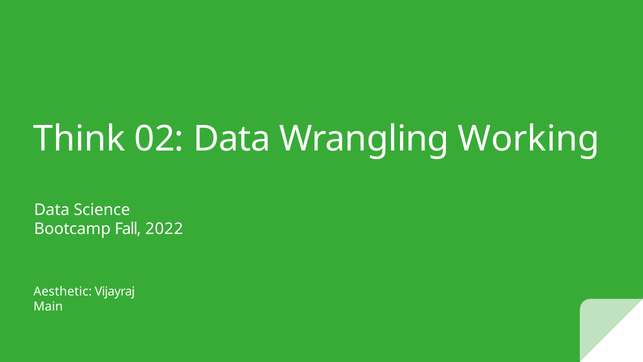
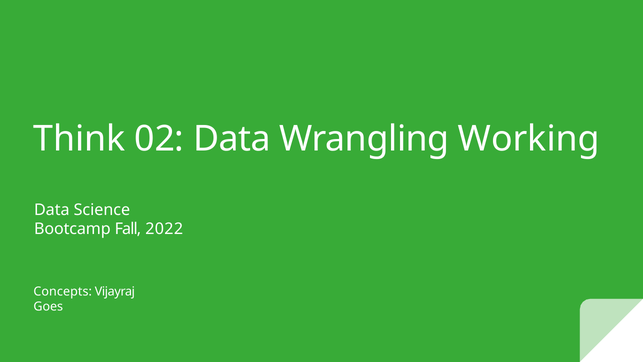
Aesthetic: Aesthetic -> Concepts (63, 291)
Main: Main -> Goes (48, 306)
